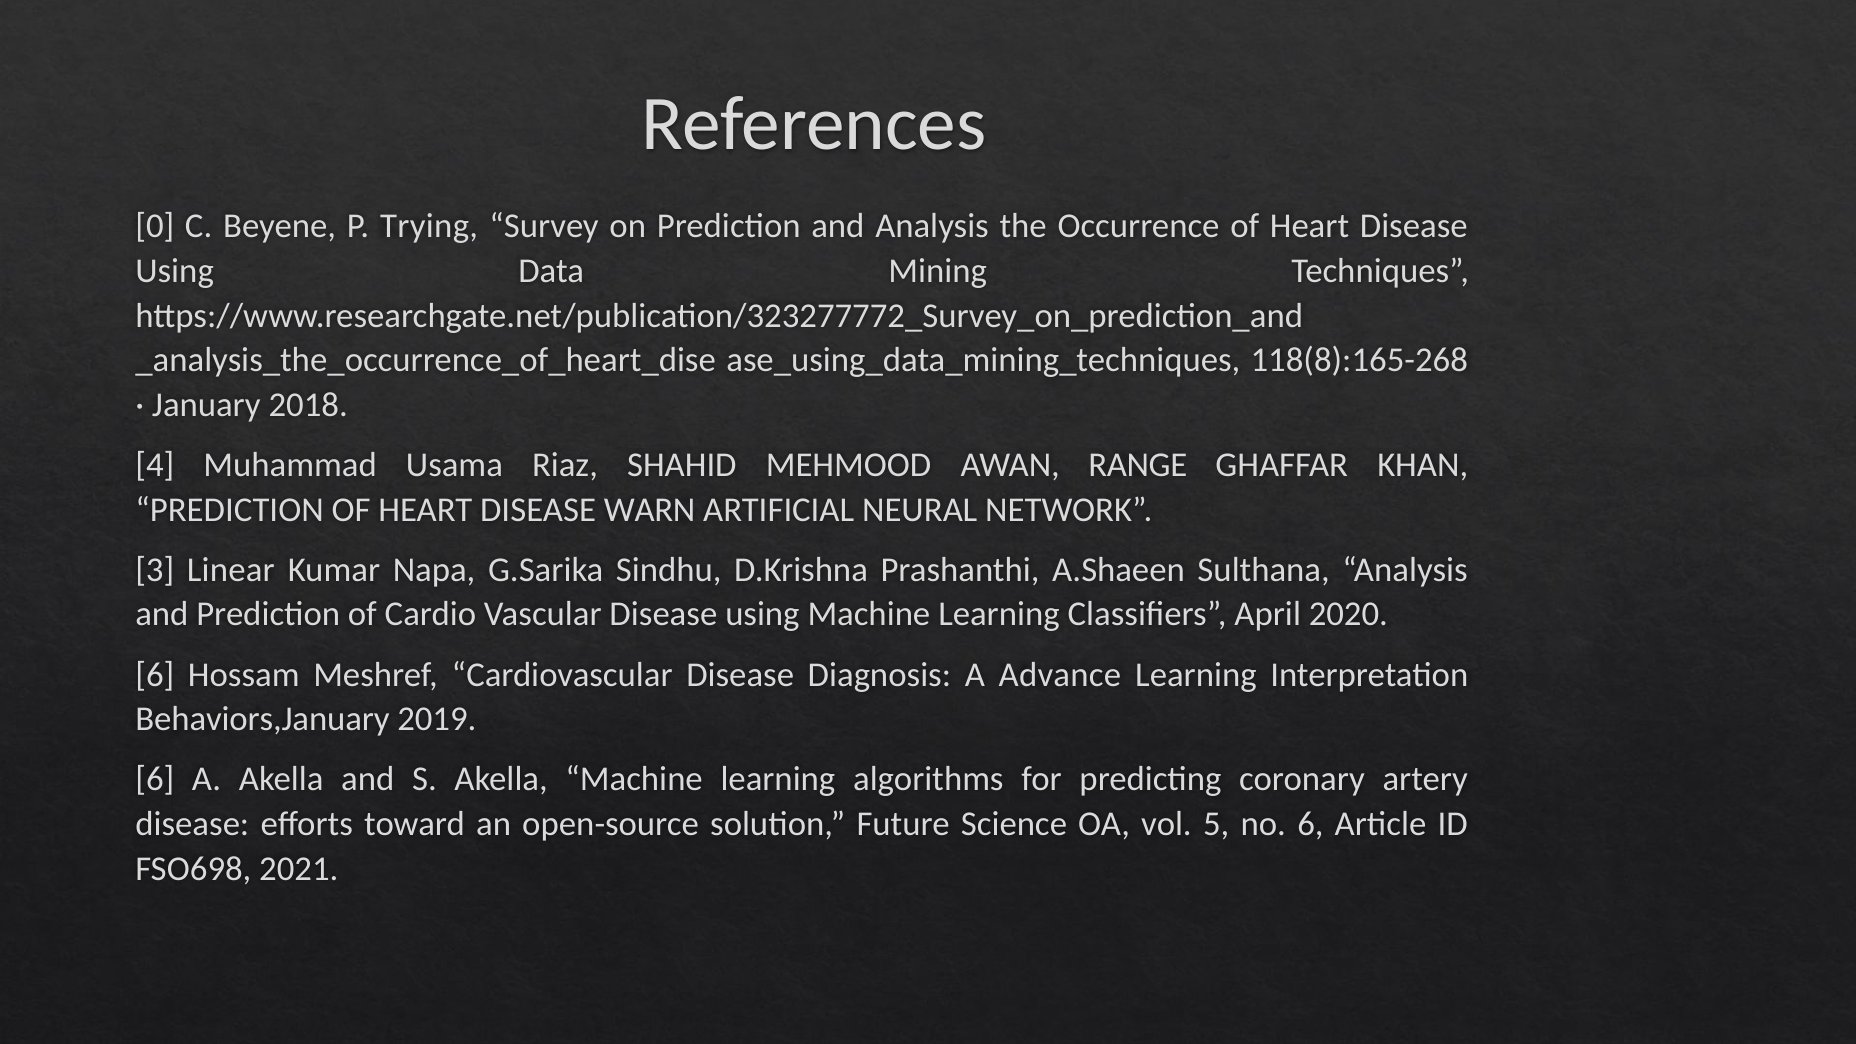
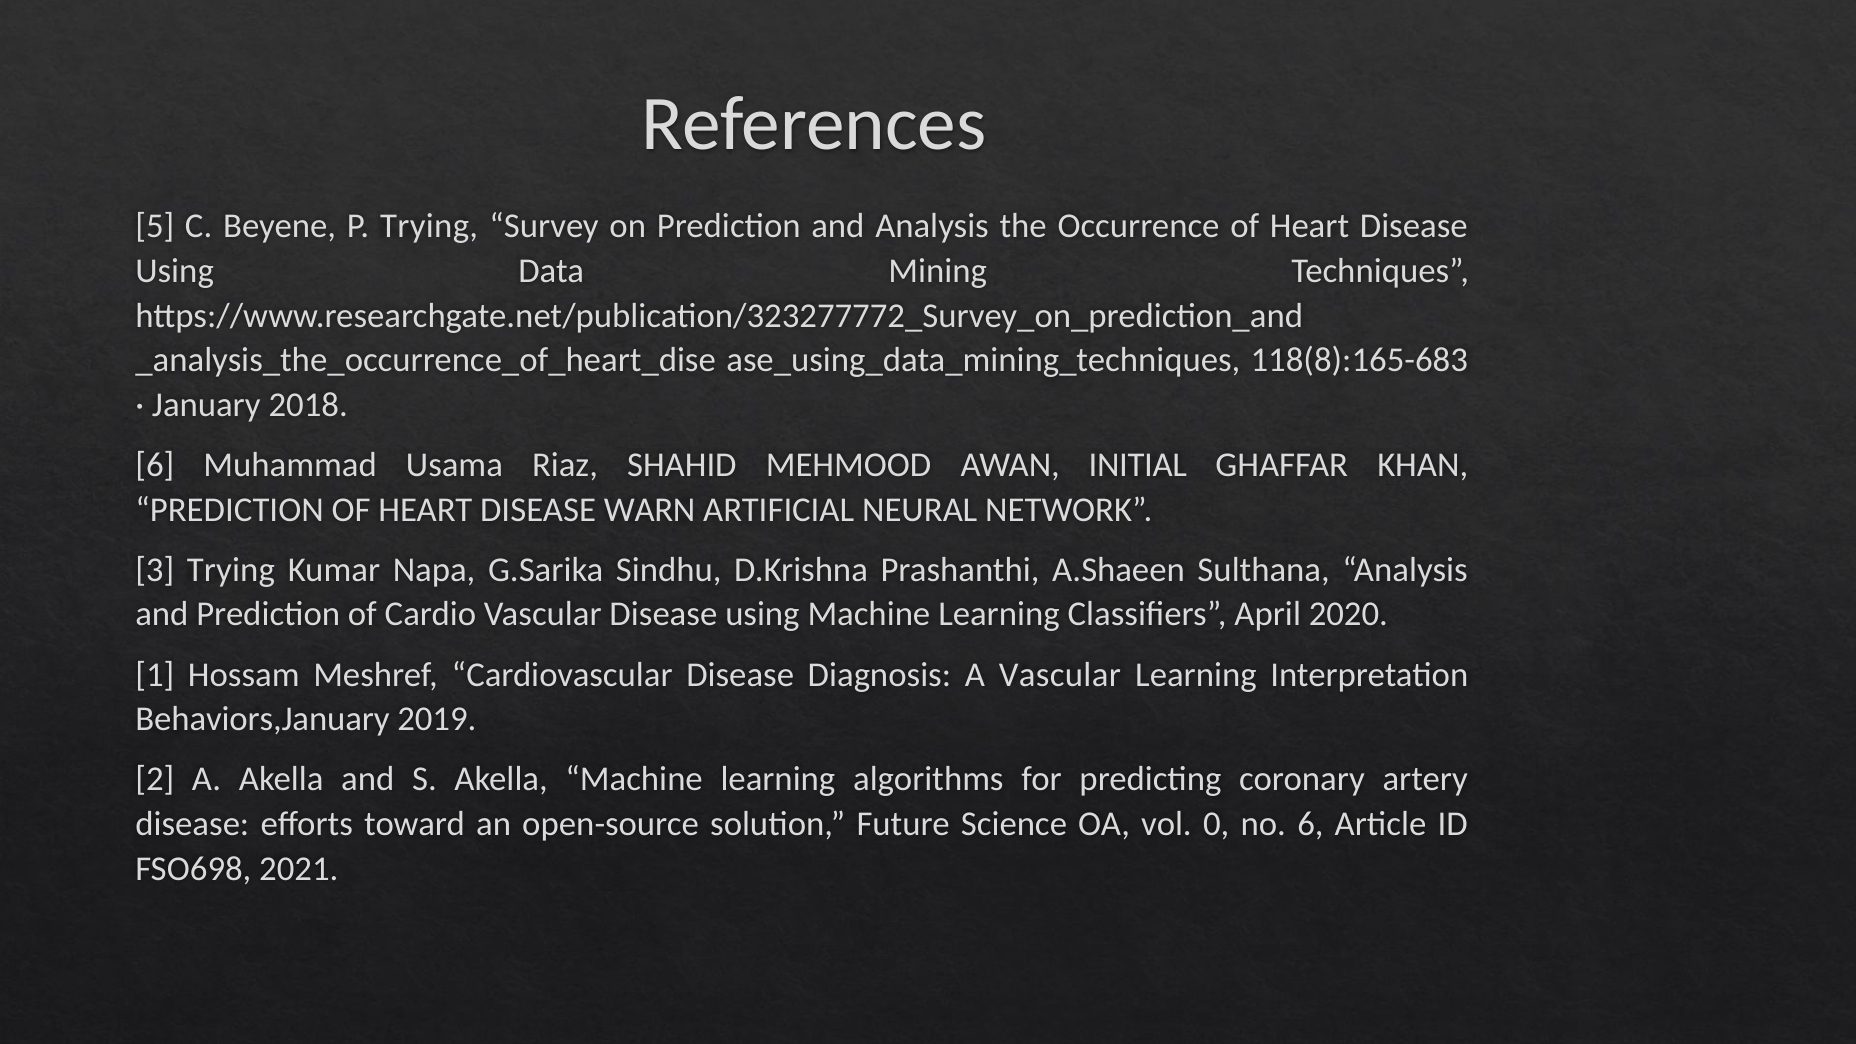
0: 0 -> 5 (155, 226)
118(8):165-268: 118(8):165-268 -> 118(8):165-683 (1359, 360)
4: 4 -> 6 (155, 465)
RANGE: RANGE -> INITIAL (1138, 465)
3 Linear: Linear -> Trying (231, 570)
6: 6 -> 1 (155, 675)
A Advance: Advance -> Vascular (1060, 675)
6: 6 -> 2 (155, 779)
5: 5 -> 0 (1216, 824)
